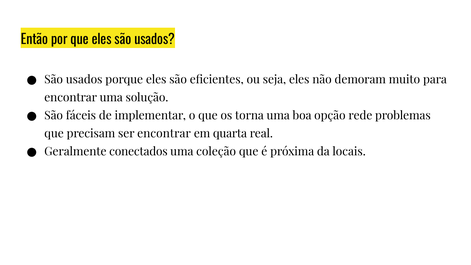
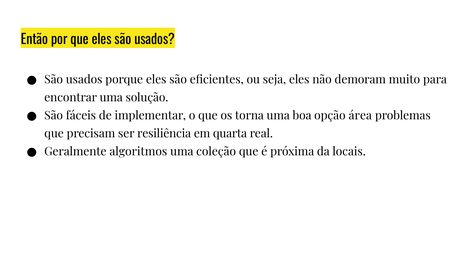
rede: rede -> área (360, 116)
ser encontrar: encontrar -> resiliência (164, 134)
conectados: conectados -> algoritmos (138, 152)
